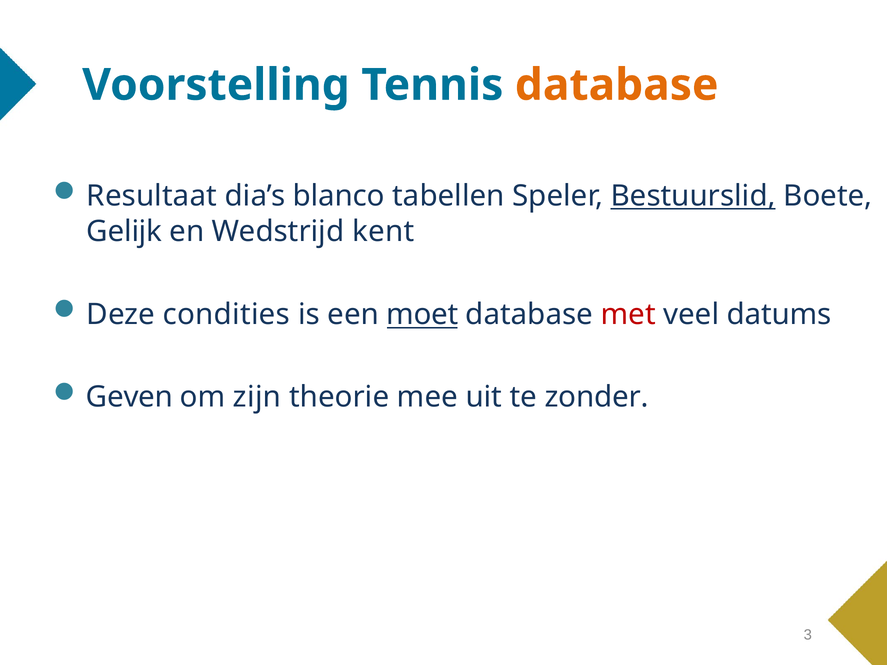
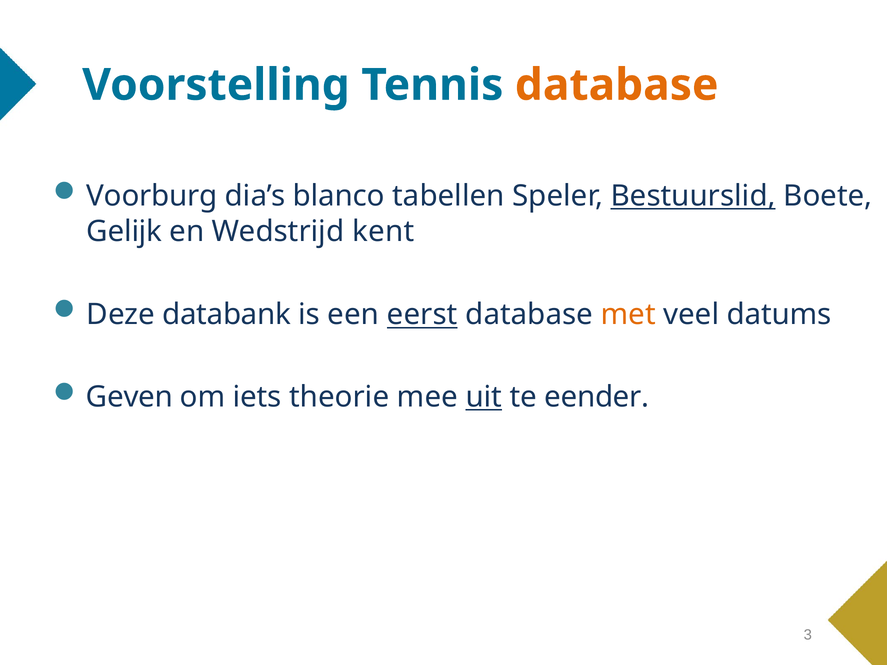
Resultaat: Resultaat -> Voorburg (152, 196)
condities: condities -> databank (227, 314)
moet: moet -> eerst (422, 314)
met colour: red -> orange (628, 314)
zijn: zijn -> iets (257, 397)
uit underline: none -> present (484, 397)
zonder: zonder -> eender (597, 397)
